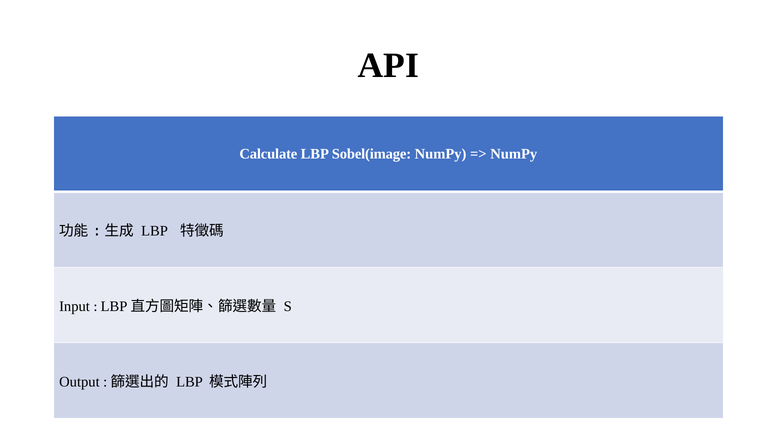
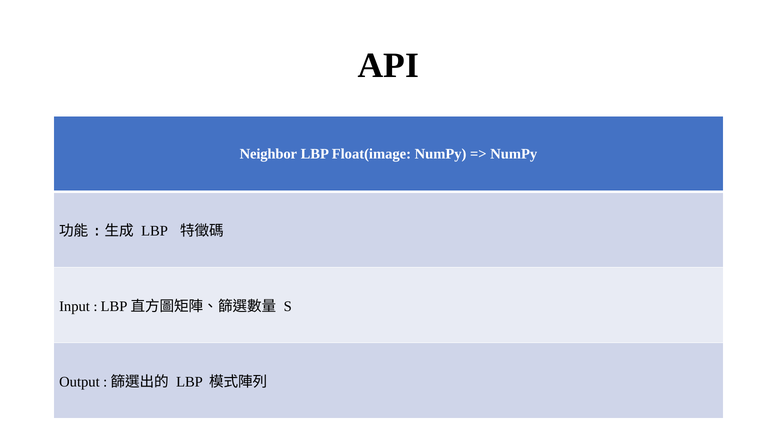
Calculate: Calculate -> Neighbor (268, 154)
Sobel(image: Sobel(image -> Float(image (371, 154)
